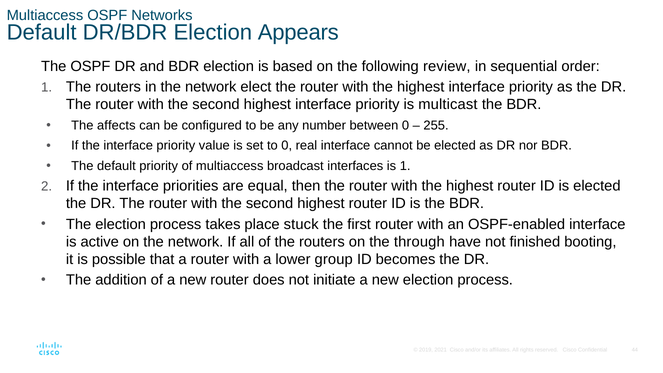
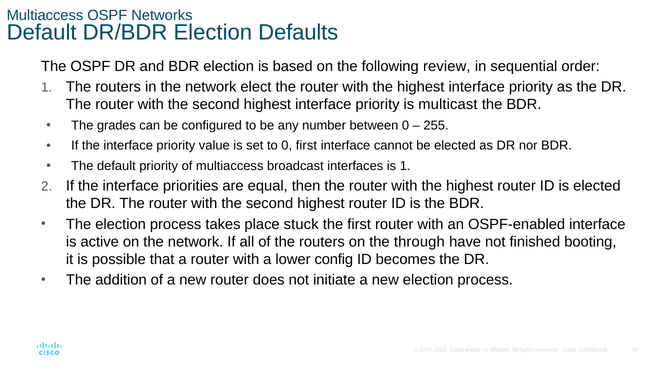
Appears: Appears -> Defaults (298, 33)
affects: affects -> grades (116, 125)
0 real: real -> first (306, 146)
group: group -> config (334, 259)
